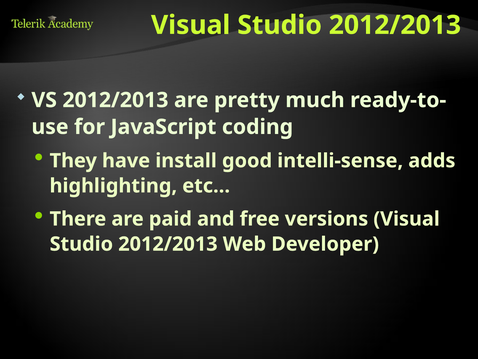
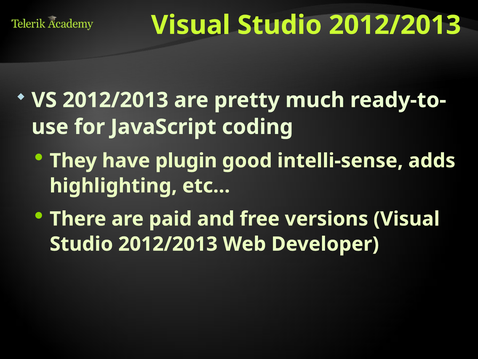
install: install -> plugin (186, 161)
